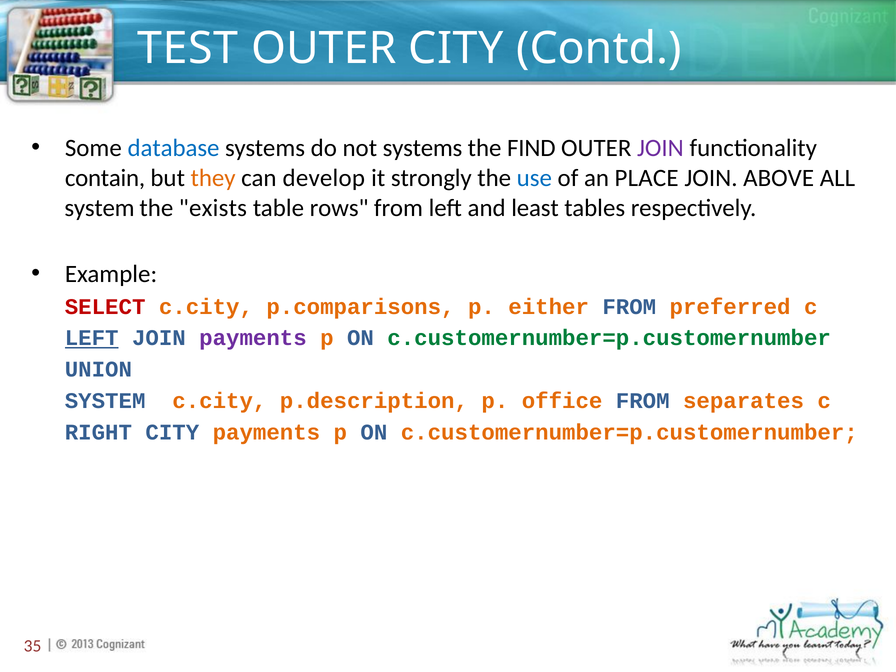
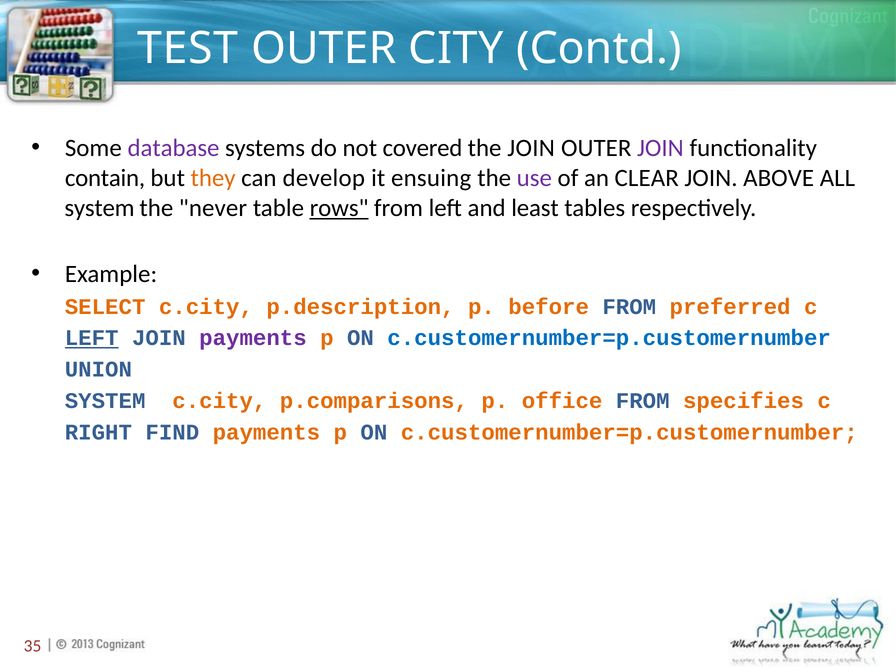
database colour: blue -> purple (174, 148)
not systems: systems -> covered (423, 148)
the FIND: FIND -> JOIN (531, 148)
strongly: strongly -> ensuing (431, 178)
use colour: blue -> purple (534, 178)
PLACE: PLACE -> CLEAR (647, 178)
exists: exists -> never (213, 208)
rows underline: none -> present (339, 208)
SELECT colour: red -> orange (105, 307)
p.comparisons: p.comparisons -> p.description (360, 307)
either: either -> before (549, 307)
c.customernumber=p.customernumber colour: green -> blue (609, 338)
p.description: p.description -> p.comparisons (374, 401)
separates: separates -> specifies (744, 401)
RIGHT CITY: CITY -> FIND (172, 432)
